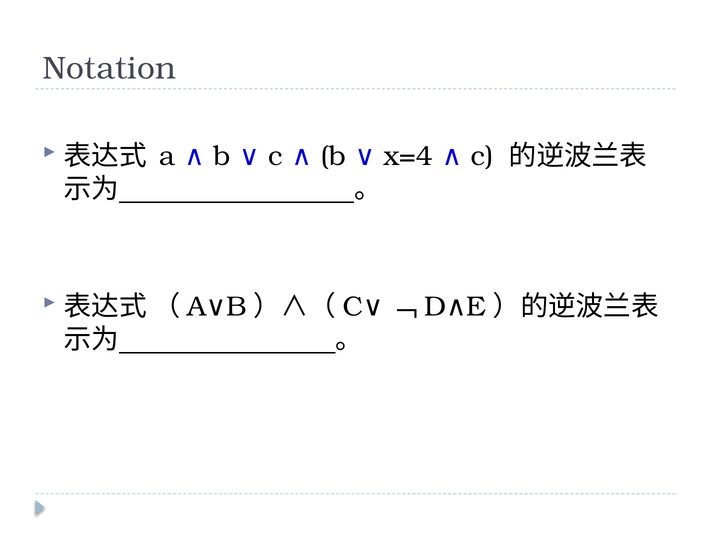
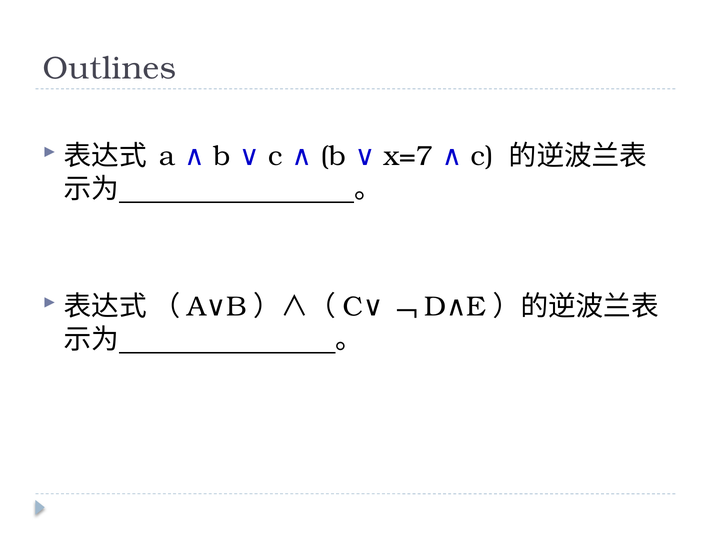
Notation: Notation -> Outlines (109, 69)
x=4: x=4 -> x=7 (408, 156)
